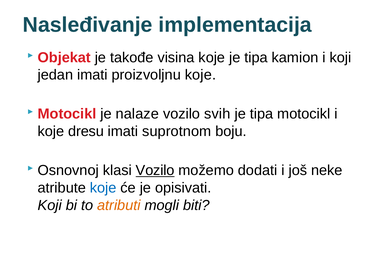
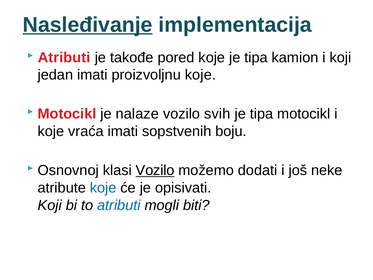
Nasleđivanje underline: none -> present (88, 25)
Objekat: Objekat -> Atributi (64, 57)
visina: visina -> pored (176, 57)
dresu: dresu -> vraća (86, 131)
suprotnom: suprotnom -> sopstvenih (177, 131)
atributi colour: orange -> blue (119, 205)
